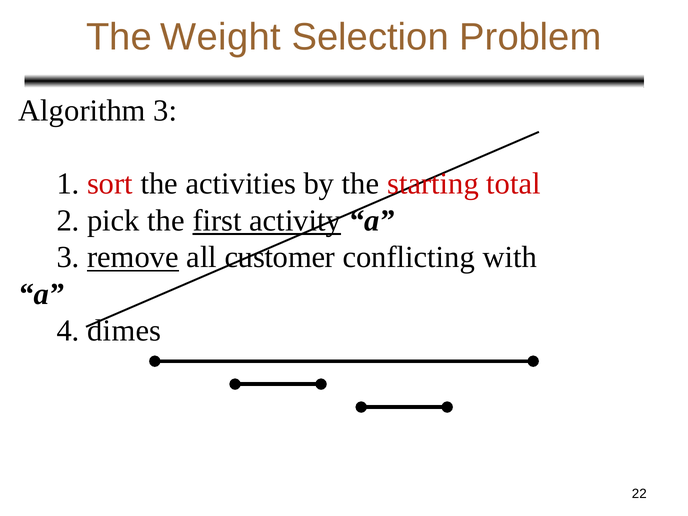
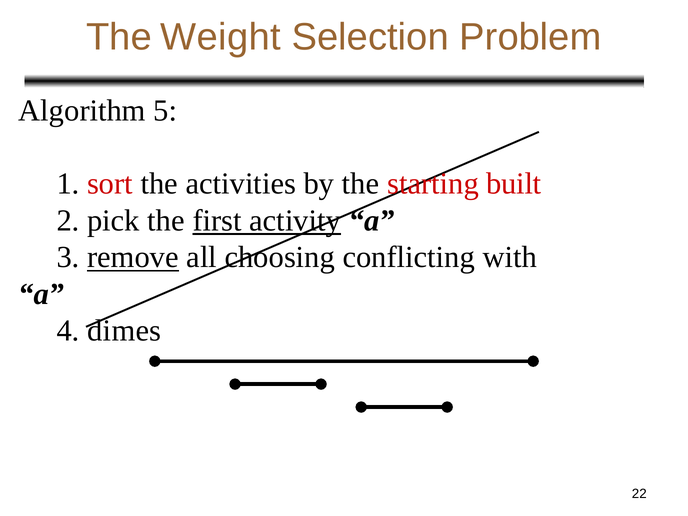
Algorithm 3: 3 -> 5 (165, 110)
total: total -> built (514, 184)
customer: customer -> choosing (280, 257)
